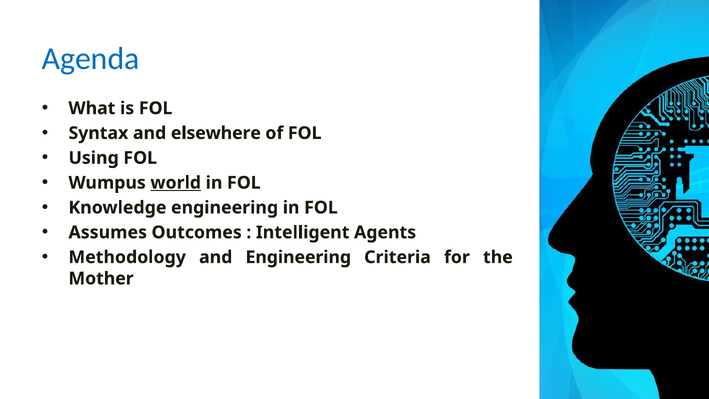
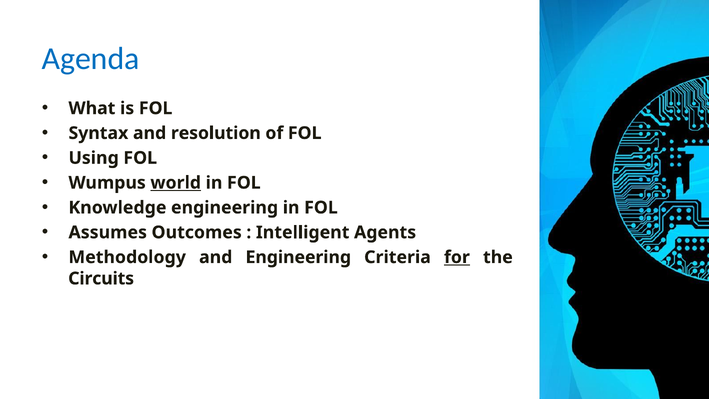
elsewhere: elsewhere -> resolution (216, 133)
for underline: none -> present (457, 257)
Mother: Mother -> Circuits (101, 278)
